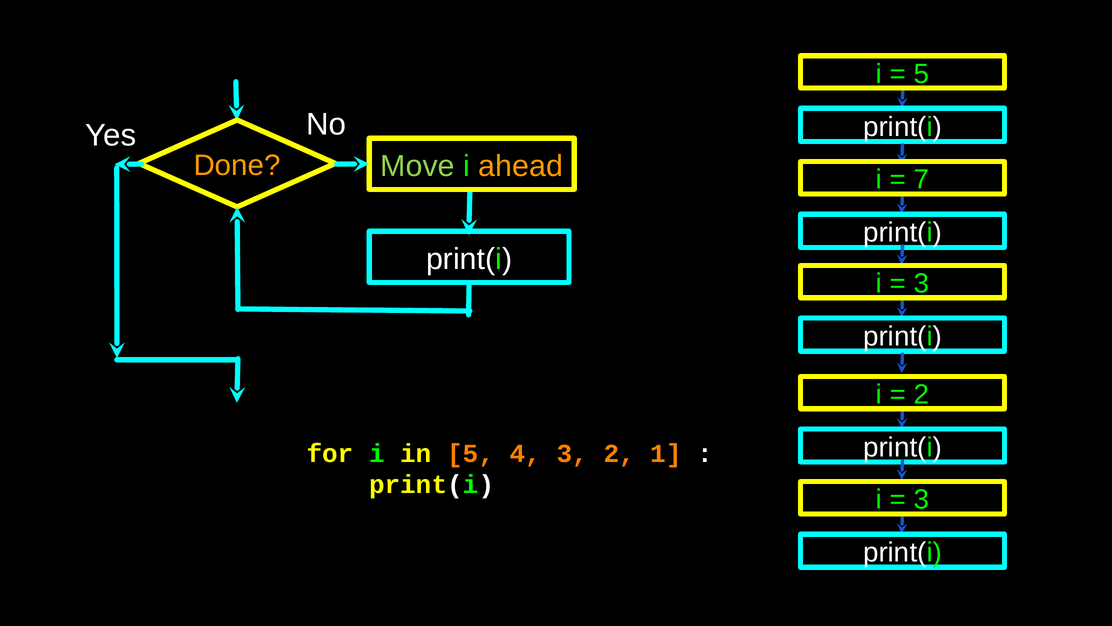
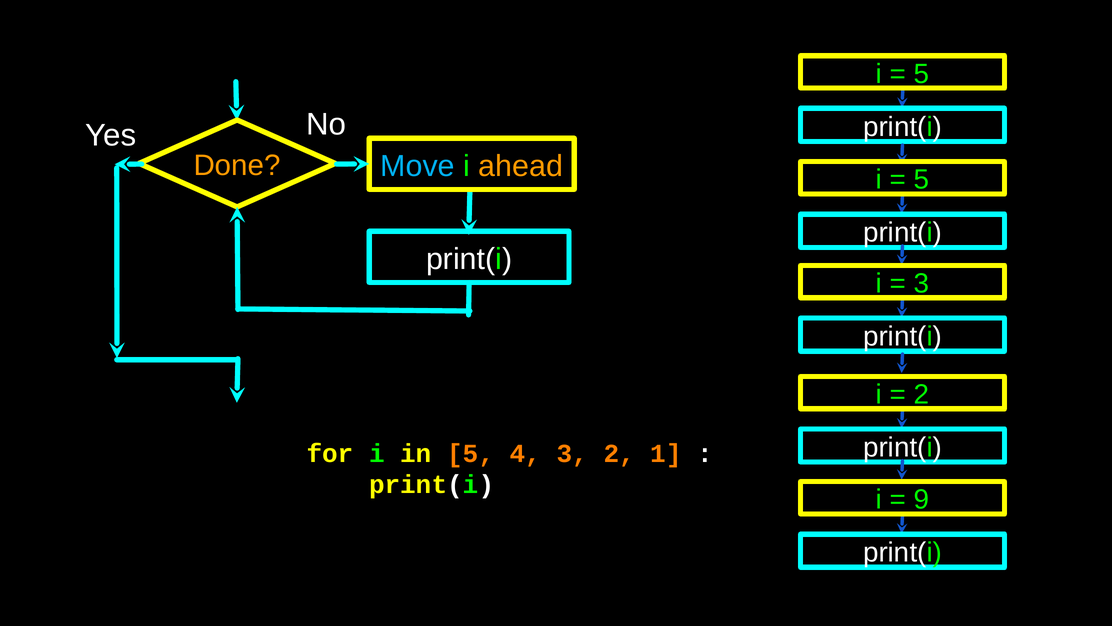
Move colour: light green -> light blue (418, 166)
7: 7 -> 5 (921, 180)
3: 3 -> 9 (921, 499)
